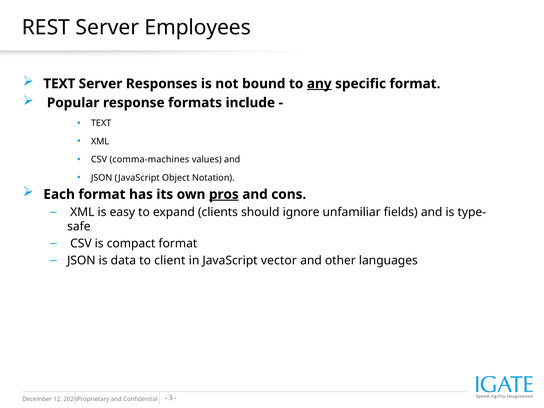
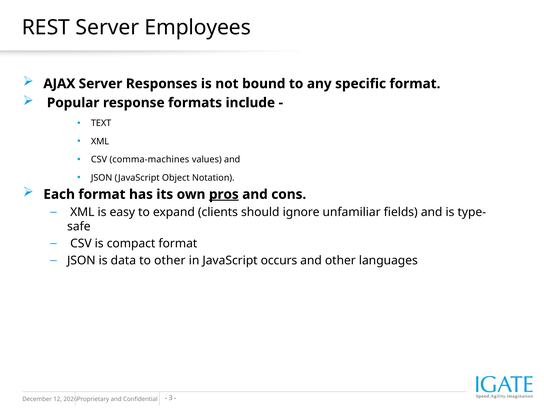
TEXT: TEXT -> AJAX (59, 84)
any underline: present -> none (319, 84)
to client: client -> other (170, 260)
vector: vector -> occurs (279, 260)
